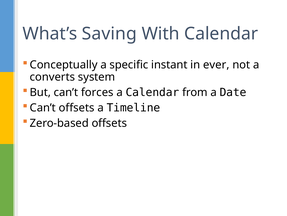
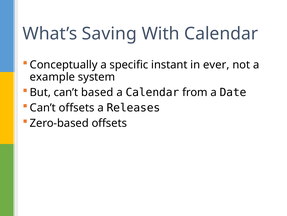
converts: converts -> example (52, 77)
forces: forces -> based (97, 92)
Timeline: Timeline -> Releases (133, 107)
